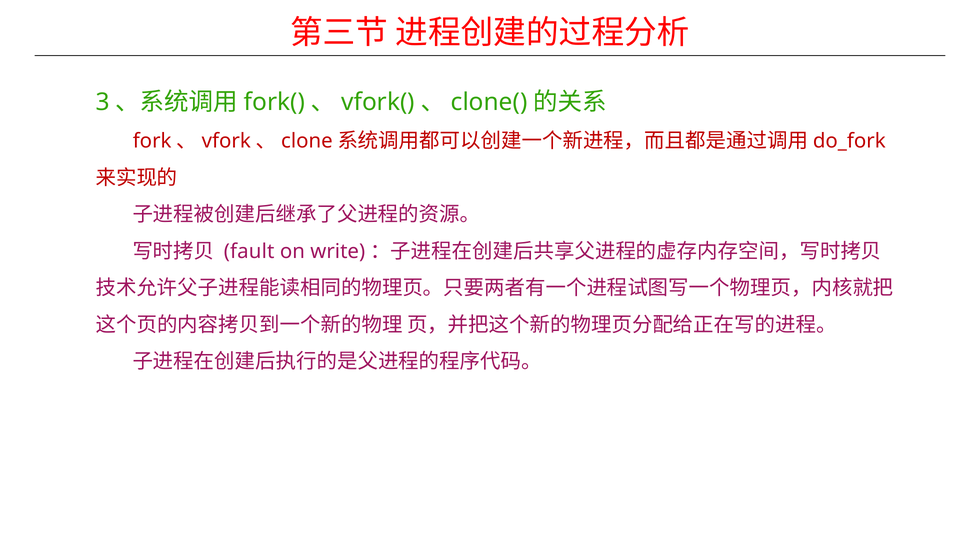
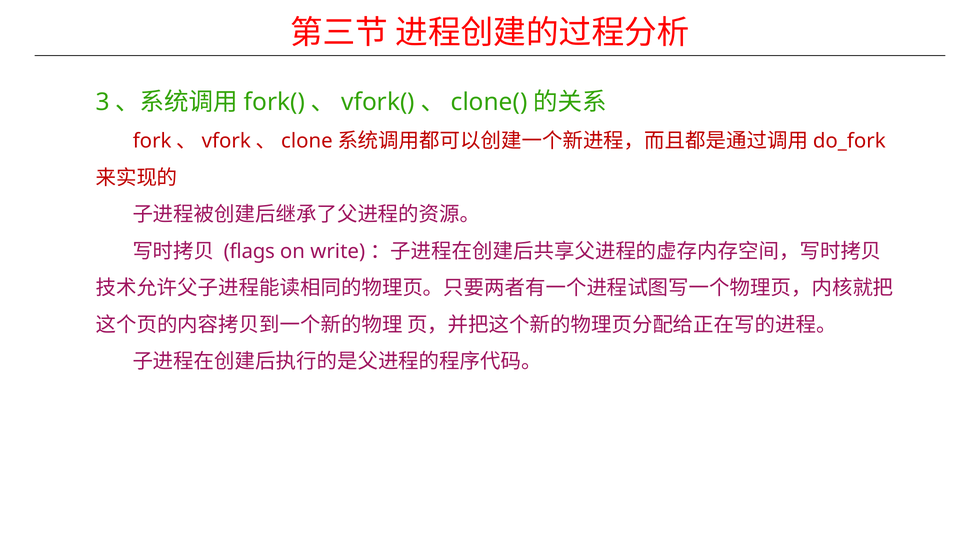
fault: fault -> flags (249, 251)
